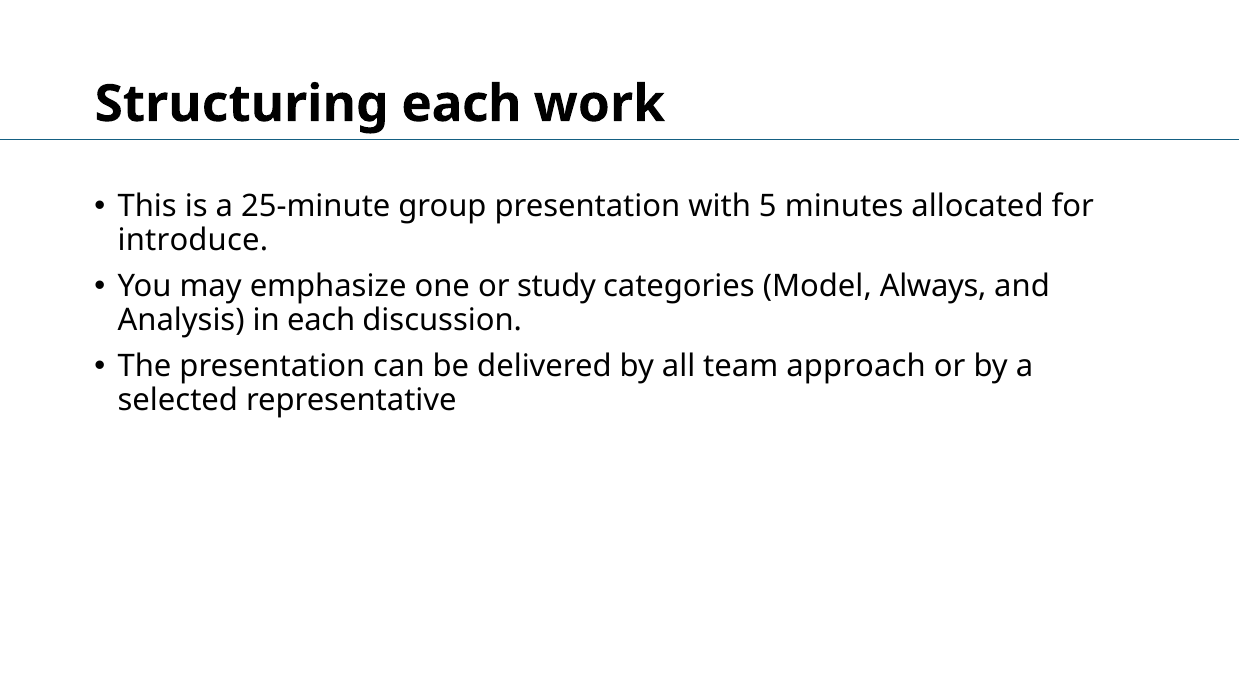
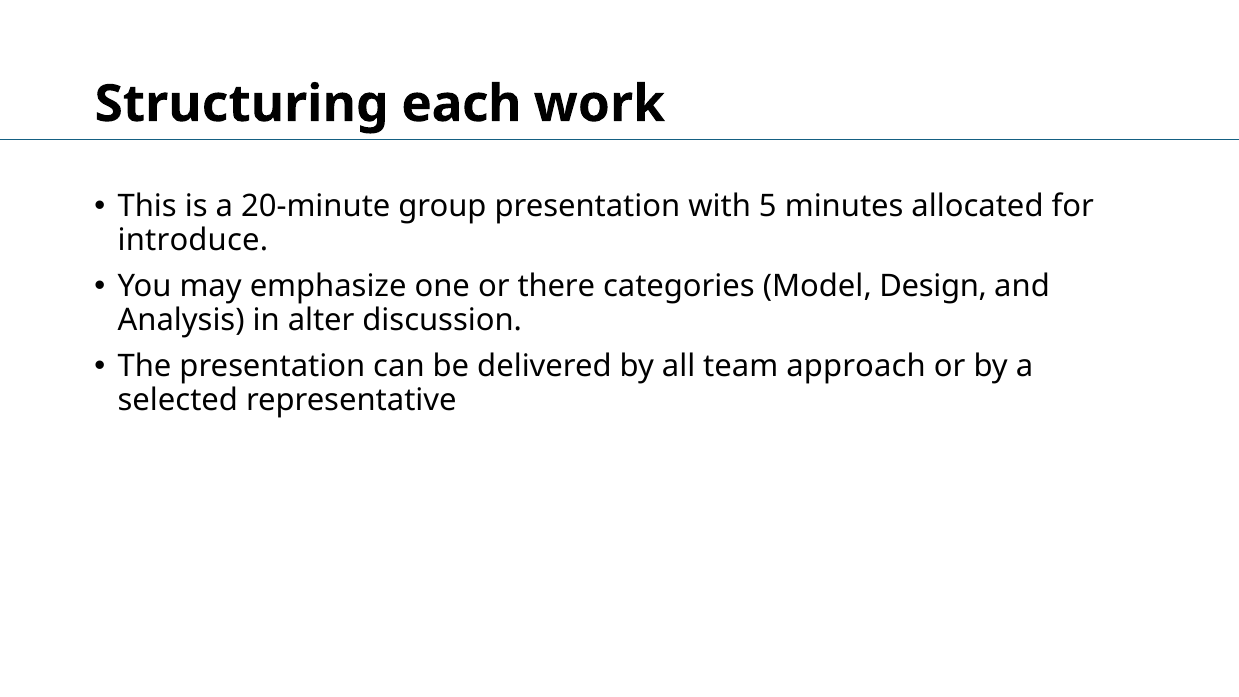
25-minute: 25-minute -> 20-minute (316, 207)
study: study -> there (556, 287)
Always: Always -> Design (933, 287)
in each: each -> alter (321, 320)
